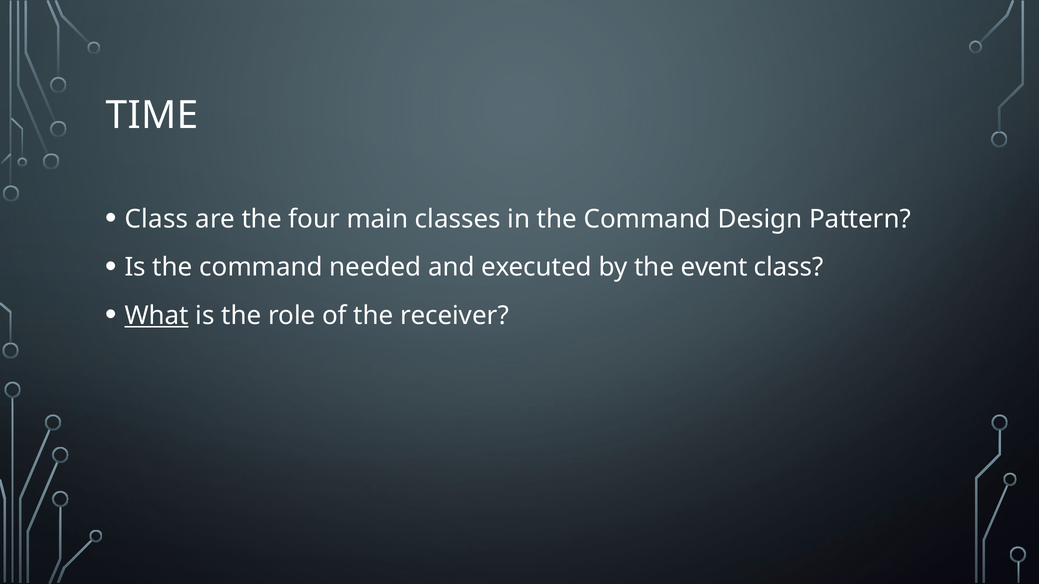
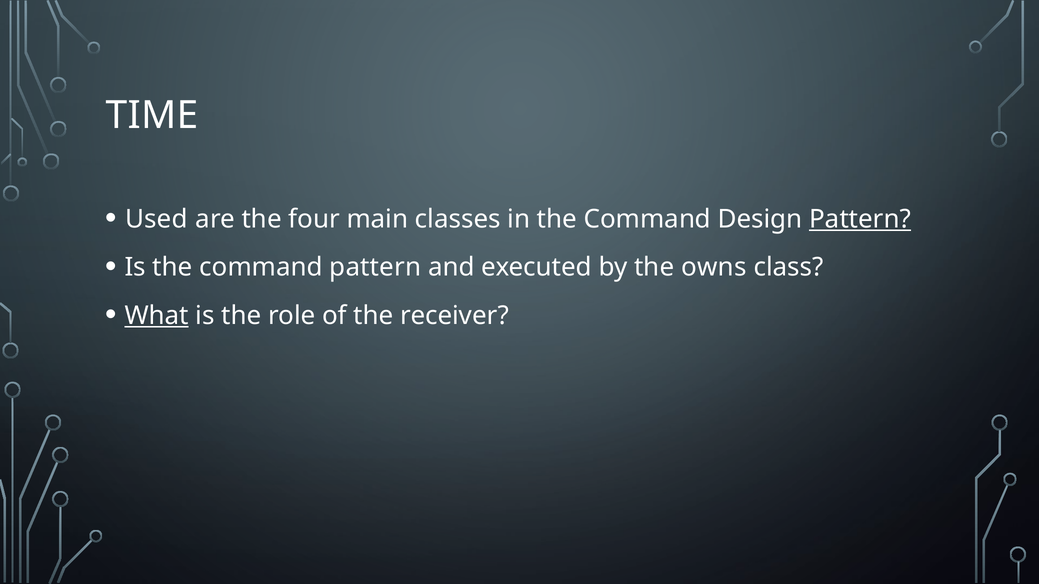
Class: Class -> Used (156, 219)
Pattern underline: none -> present (860, 219)
command needed: needed -> pattern (375, 267)
event: event -> owns (714, 267)
